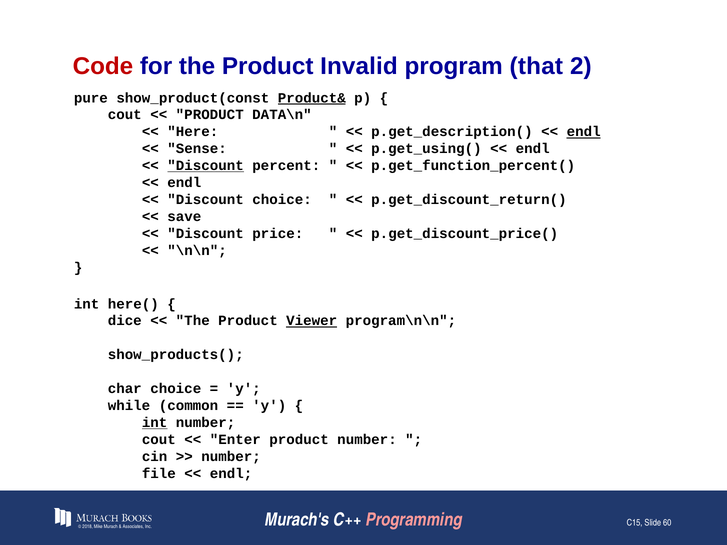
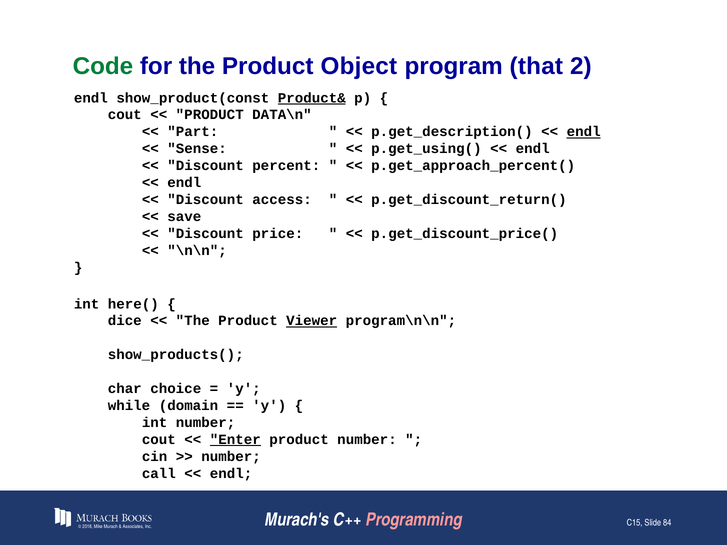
Code colour: red -> green (103, 66)
Invalid: Invalid -> Object (359, 66)
pure: pure -> endl (91, 98)
Here: Here -> Part (193, 132)
Discount underline: present -> none (206, 166)
p.get_function_percent(: p.get_function_percent( -> p.get_approach_percent( (473, 166)
Discount choice: choice -> access (282, 200)
common: common -> domain (188, 406)
int underline: present -> none (155, 423)
Enter underline: none -> present (235, 440)
file: file -> call (159, 474)
60: 60 -> 84 (667, 523)
